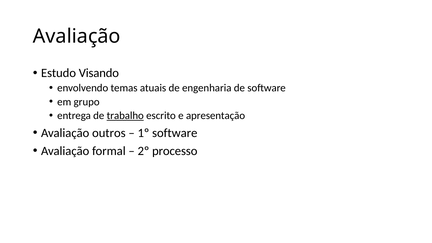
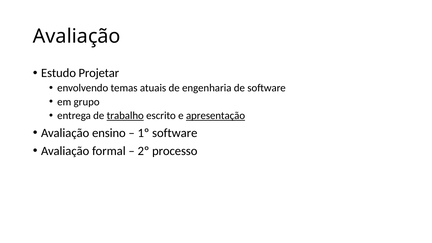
Visando: Visando -> Projetar (99, 73)
apresentação underline: none -> present (216, 116)
outros: outros -> ensino (109, 133)
